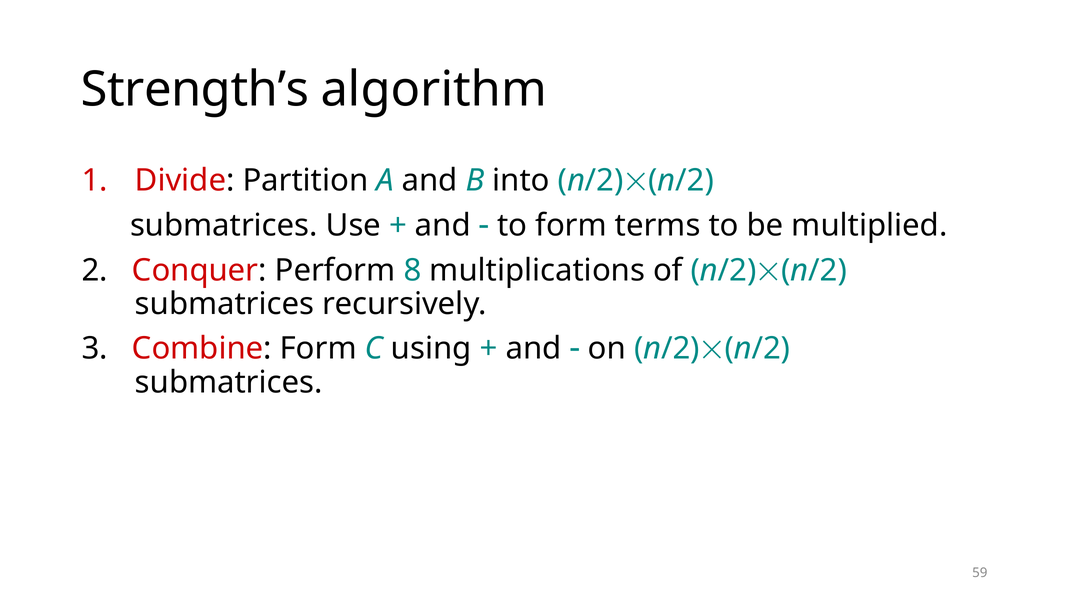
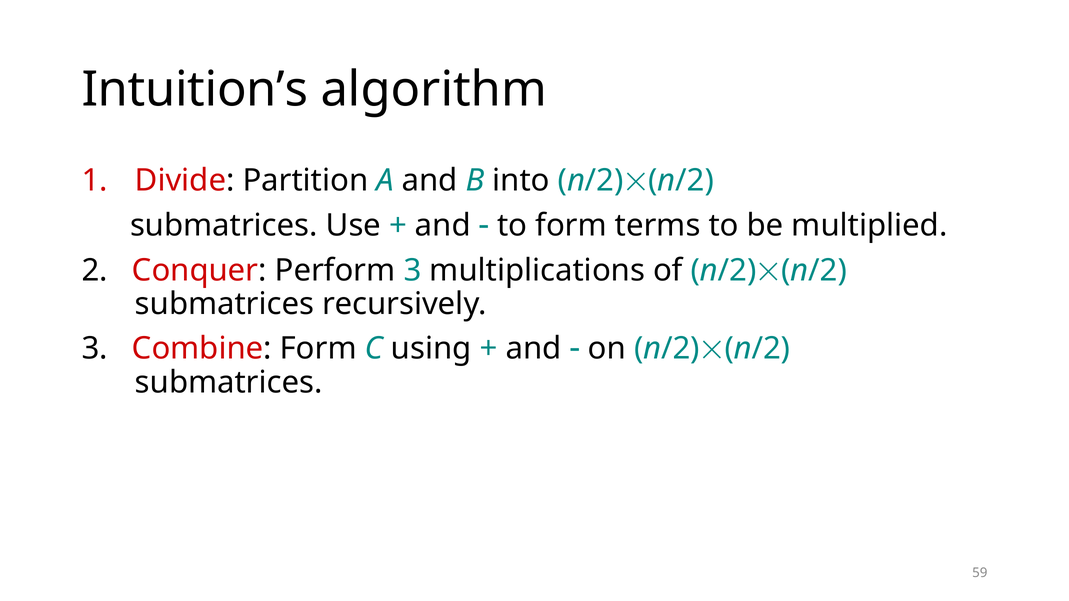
Strength’s: Strength’s -> Intuition’s (195, 90)
Perform 8: 8 -> 3 (413, 270)
